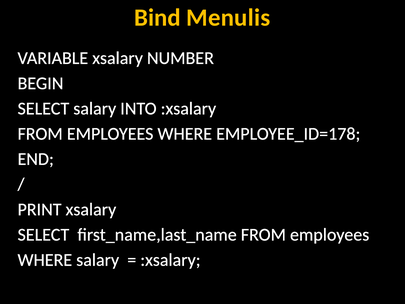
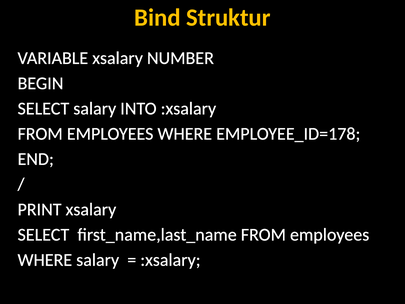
Menulis: Menulis -> Struktur (228, 18)
